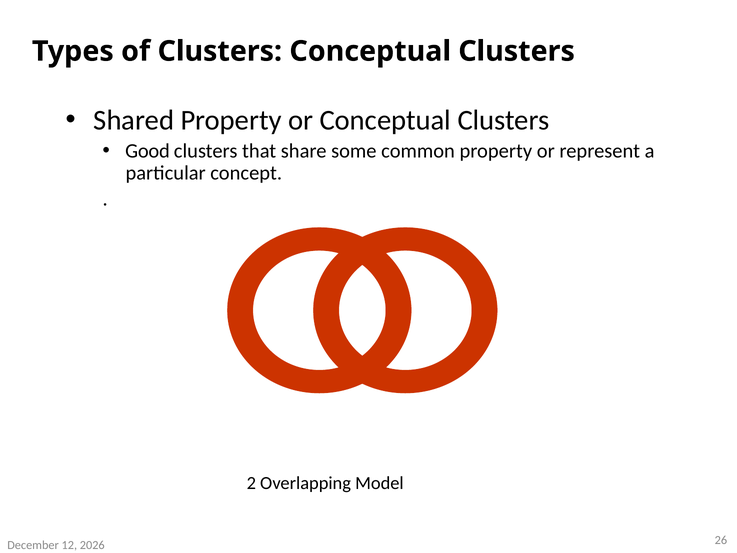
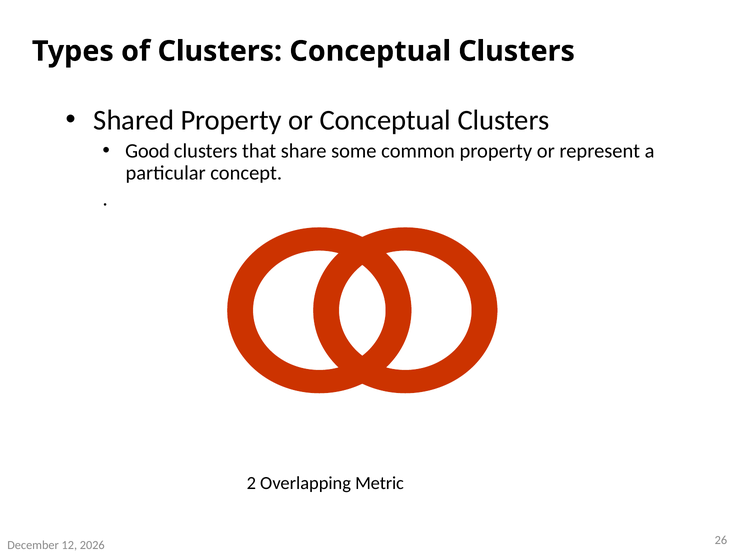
Model: Model -> Metric (380, 483)
